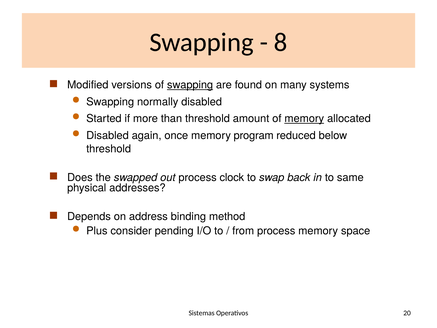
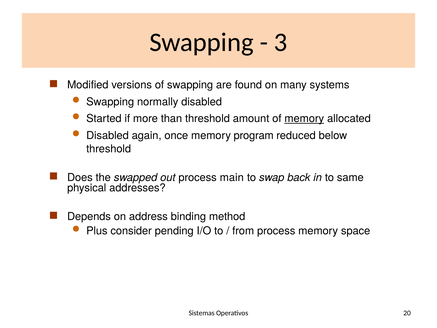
8: 8 -> 3 (281, 42)
swapping underline: present -> none (190, 85)
clock: clock -> main (232, 177)
